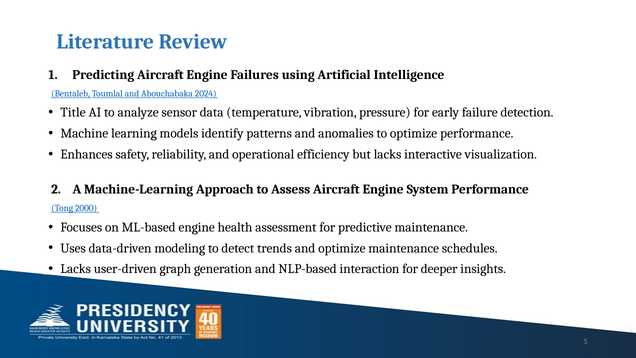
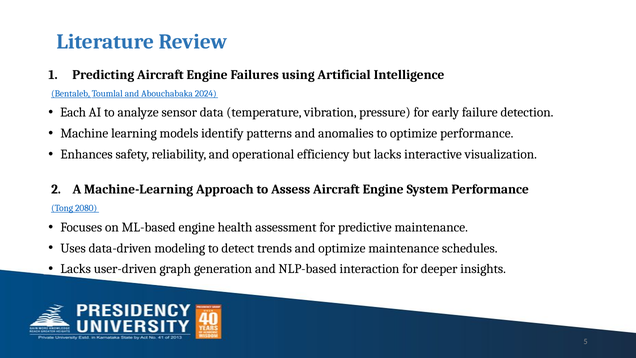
Title: Title -> Each (73, 113)
2000: 2000 -> 2080 (86, 208)
